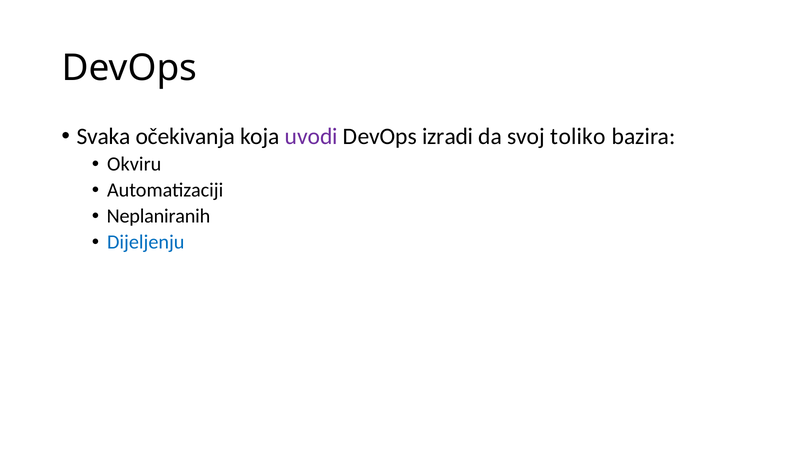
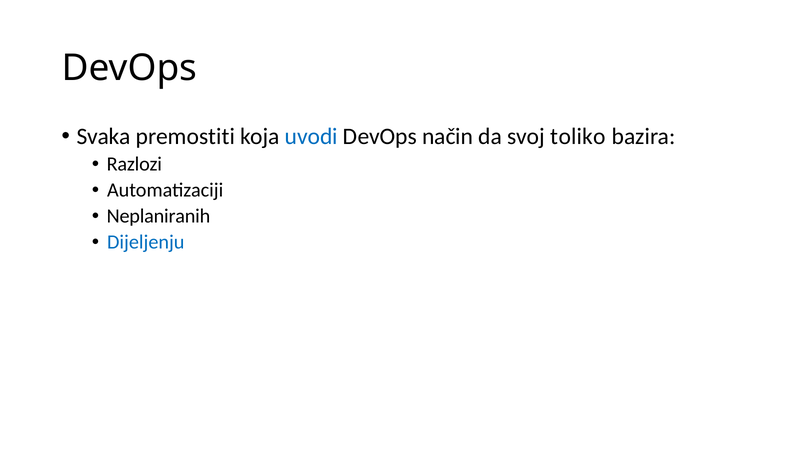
očekivanja: očekivanja -> premostiti (185, 137)
uvodi colour: purple -> blue (311, 137)
izradi: izradi -> način (448, 137)
Okviru: Okviru -> Razlozi (134, 164)
